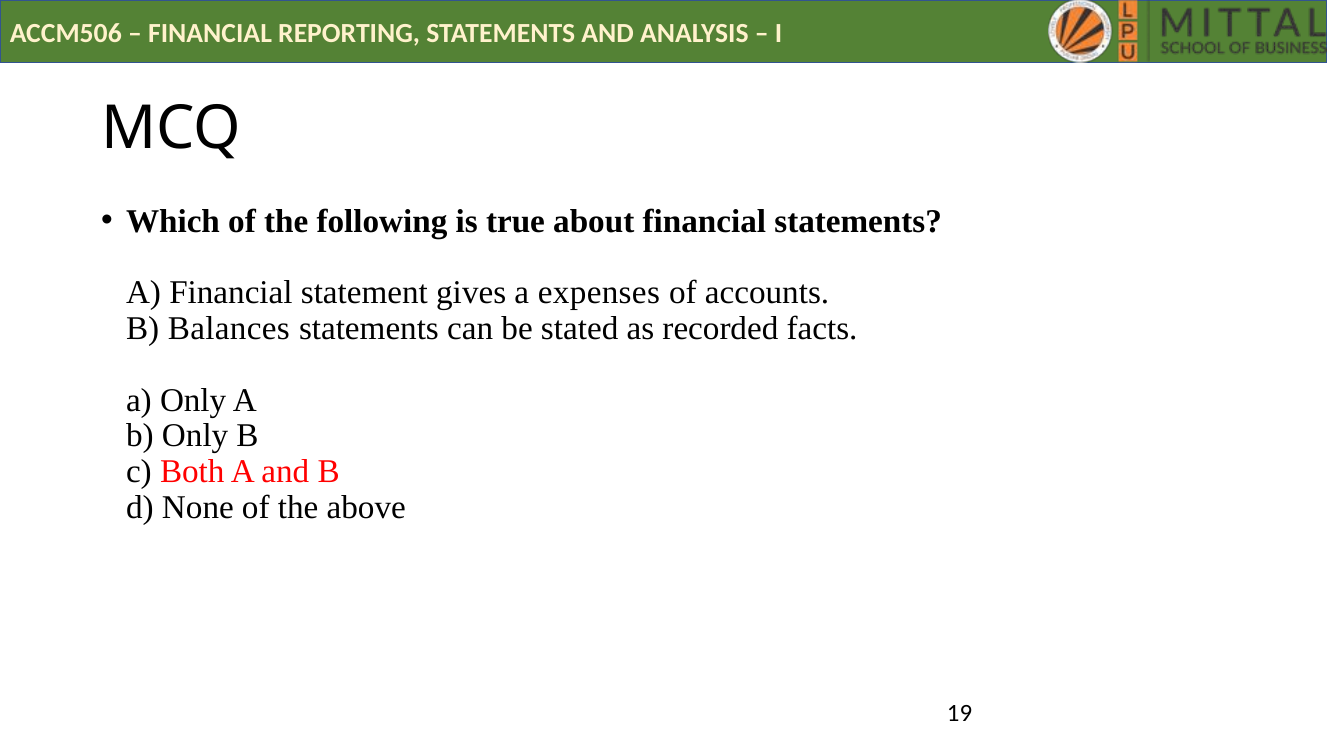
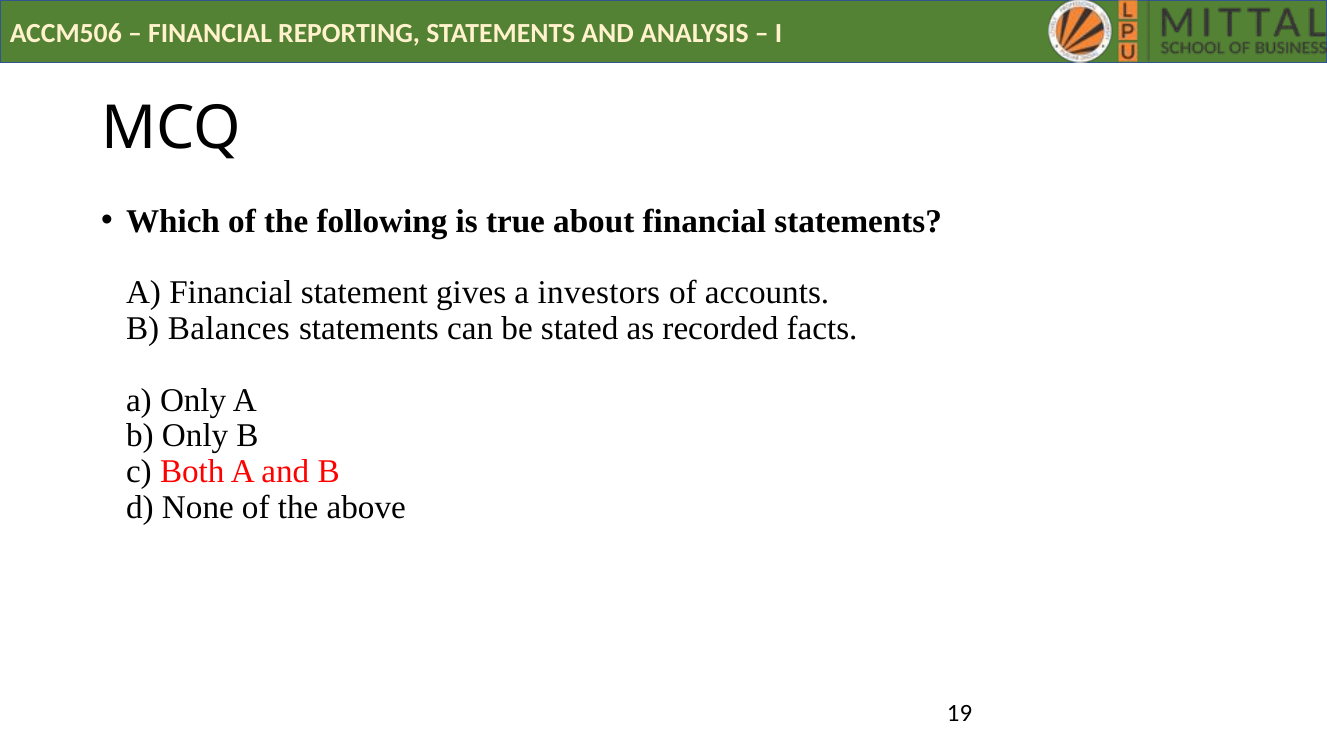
expenses: expenses -> investors (599, 293)
